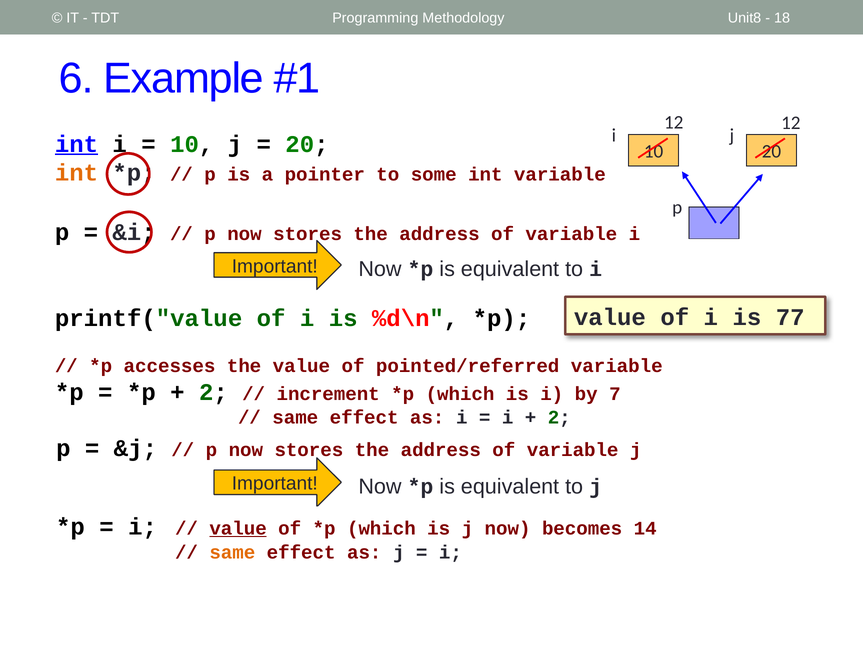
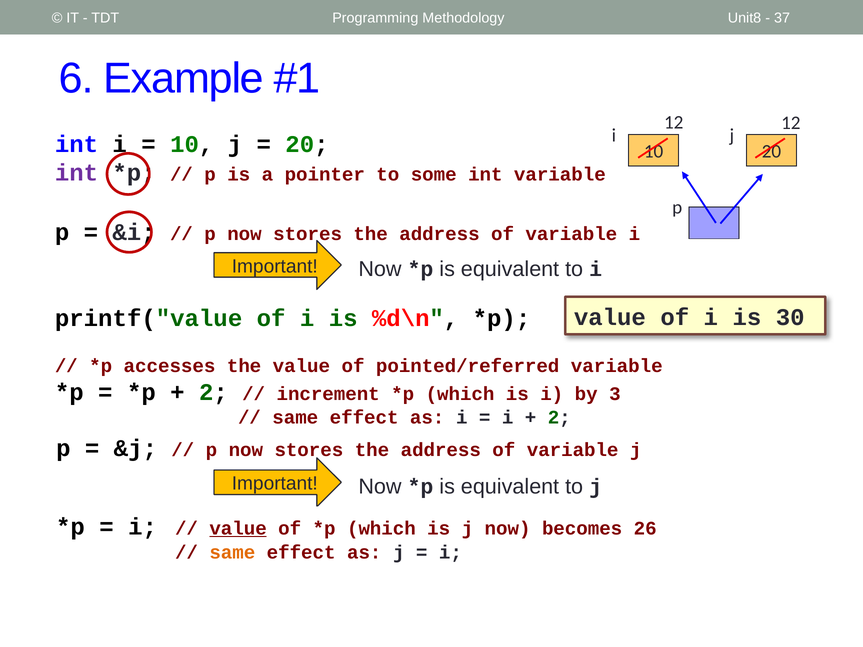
18: 18 -> 37 (782, 18)
int underline: present -> none (77, 144)
int colour: orange -> purple (77, 173)
77: 77 -> 30 (790, 317)
7: 7 -> 3 (615, 394)
14: 14 -> 26 (645, 529)
